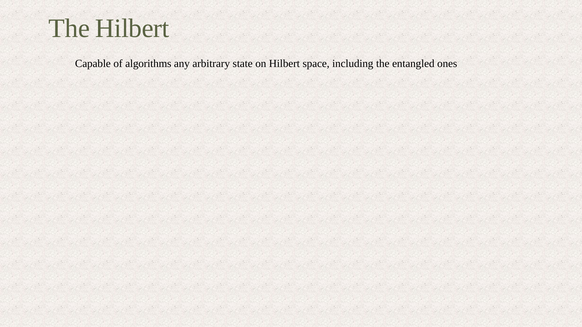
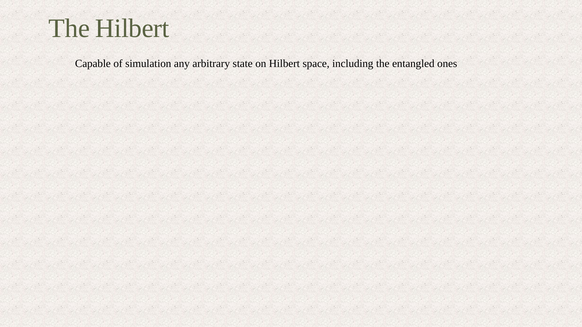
algorithms: algorithms -> simulation (148, 64)
